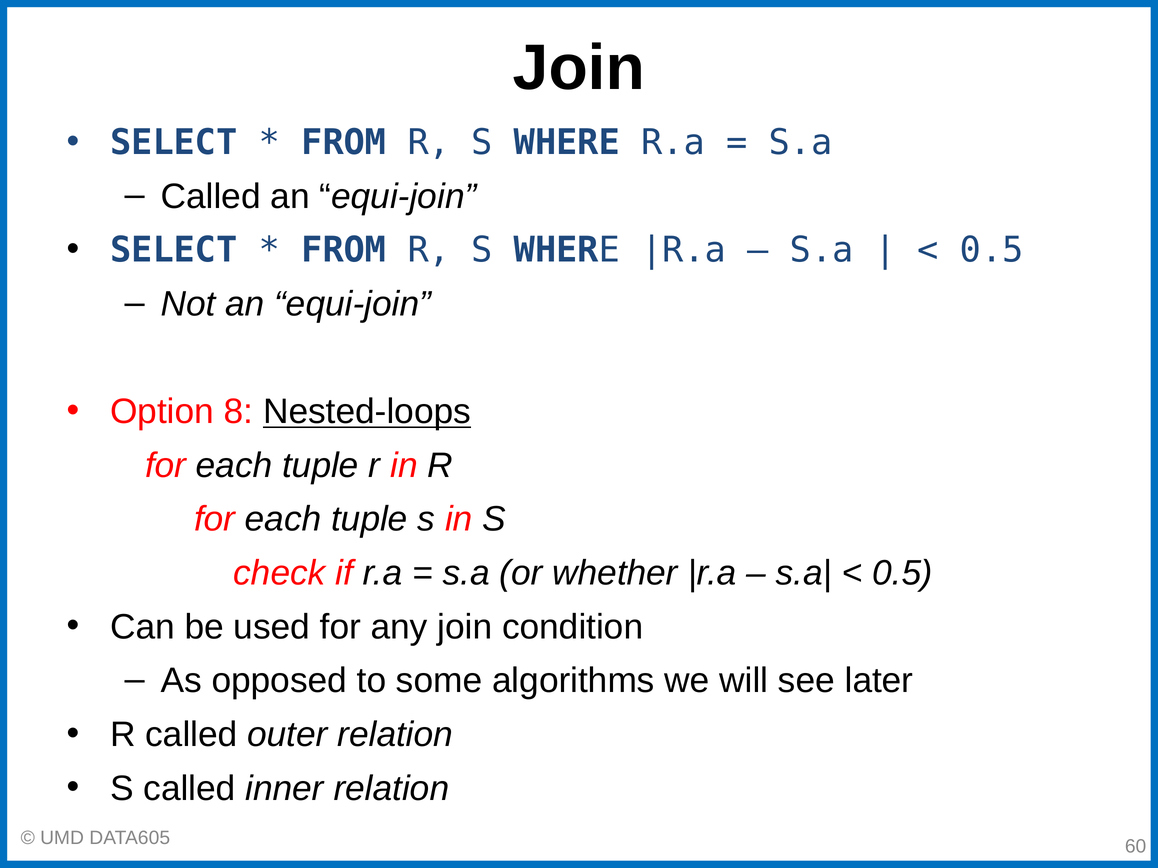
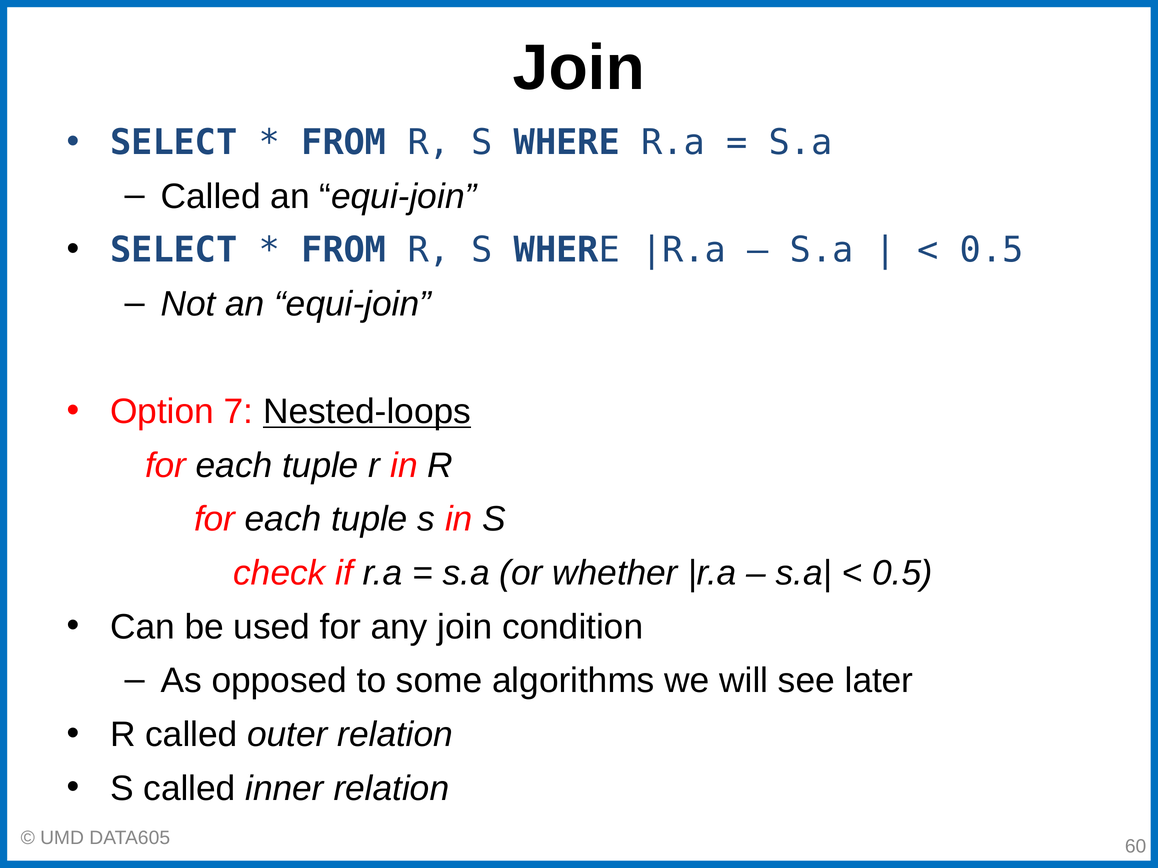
8: 8 -> 7 (238, 412)
